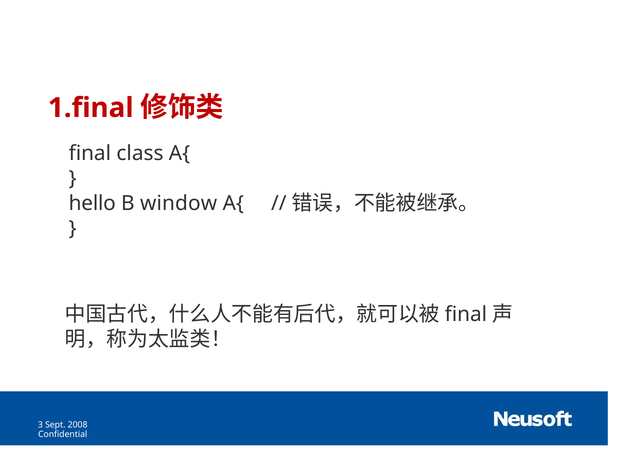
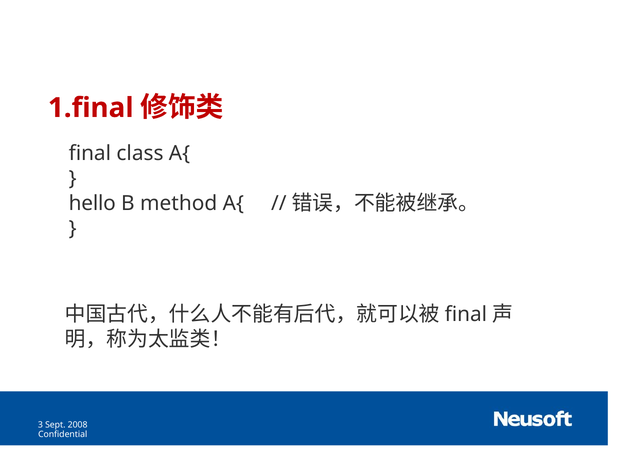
window: window -> method (179, 204)
